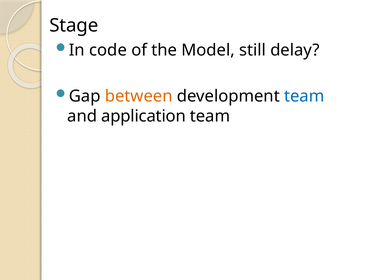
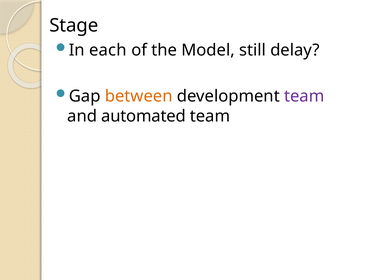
code: code -> each (108, 50)
team colour: blue -> purple (304, 96)
application: application -> automated (143, 116)
